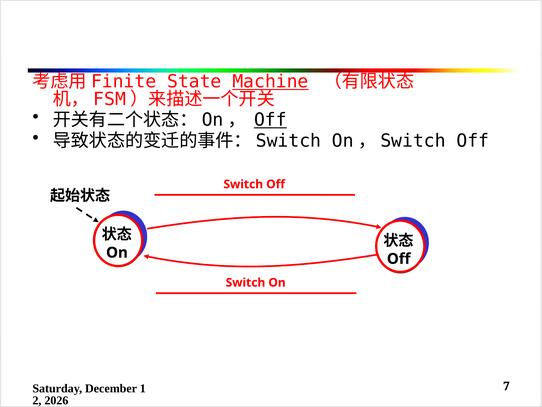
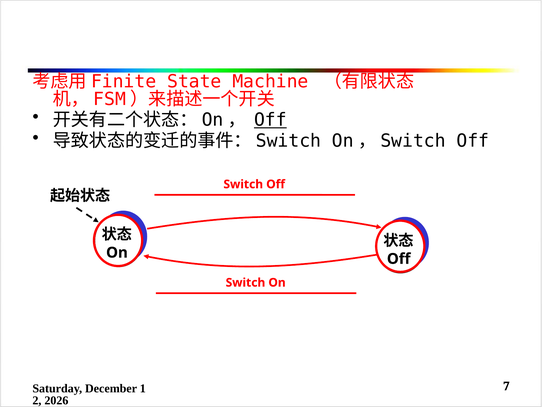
Machine underline: present -> none (270, 82)
